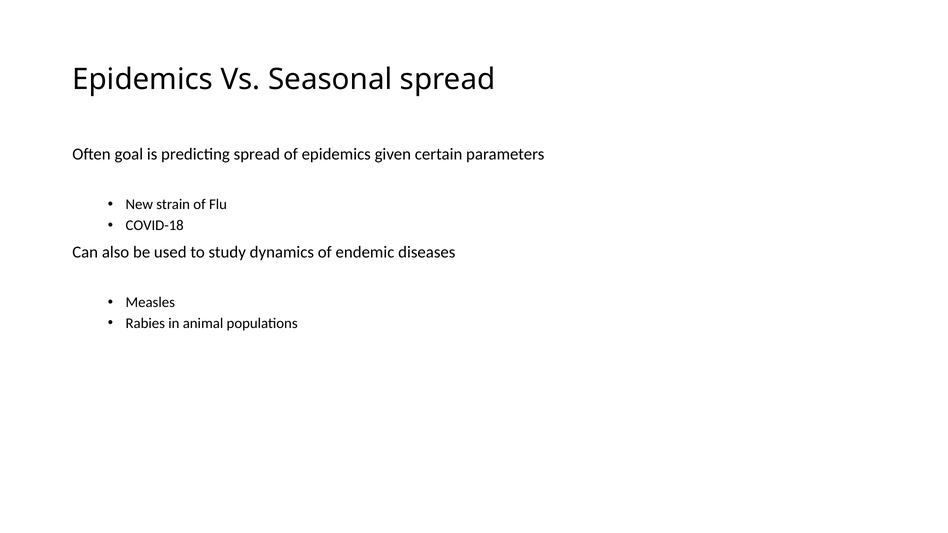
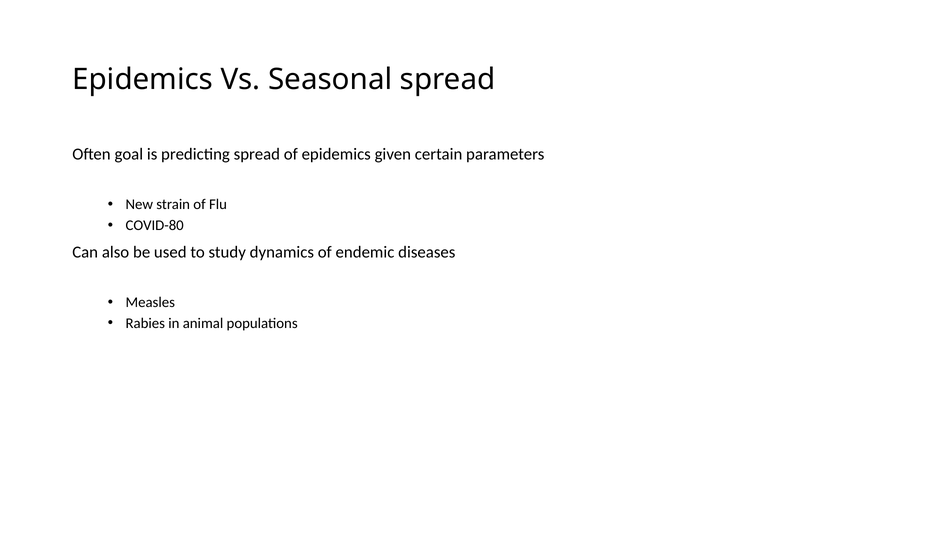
COVID-18: COVID-18 -> COVID-80 (155, 225)
